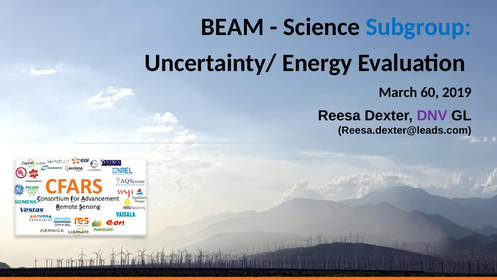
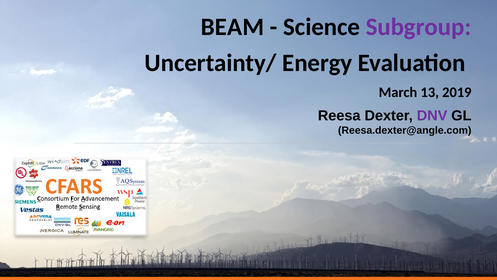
Subgroup colour: blue -> purple (418, 27)
60: 60 -> 13 (430, 92)
Reesa.dexter@leads.com: Reesa.dexter@leads.com -> Reesa.dexter@angle.com (405, 130)
